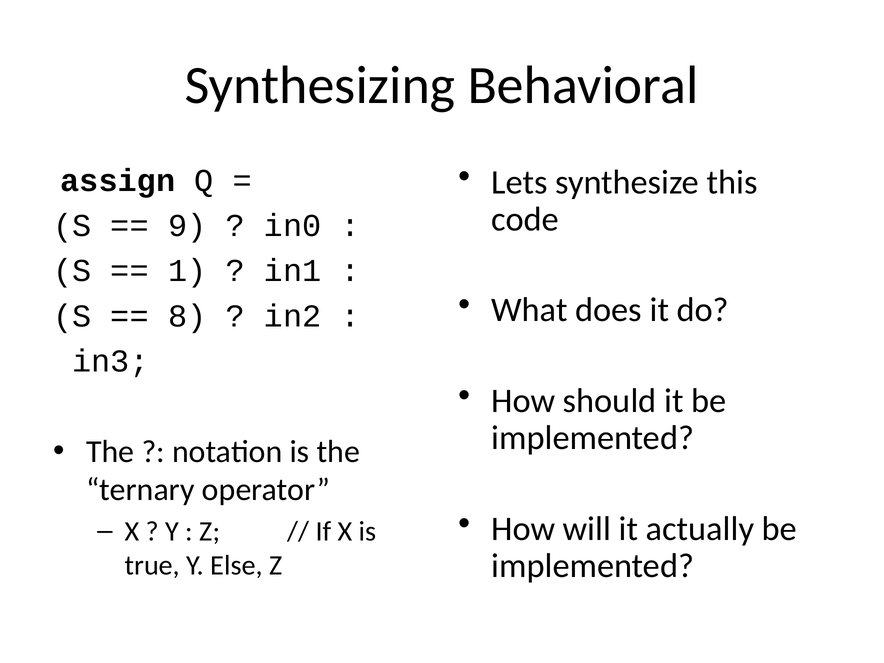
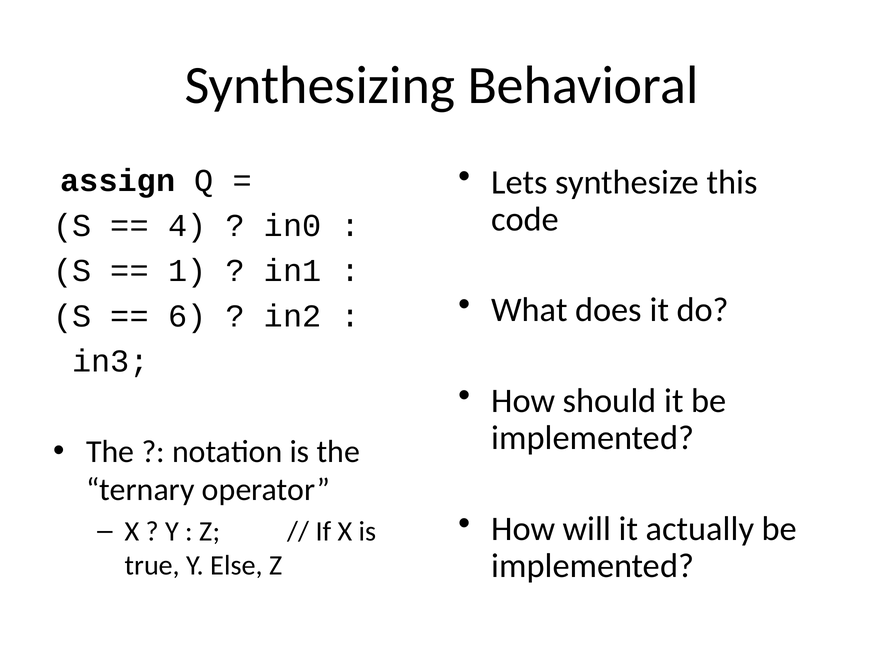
9: 9 -> 4 (187, 226)
8: 8 -> 6 (187, 316)
